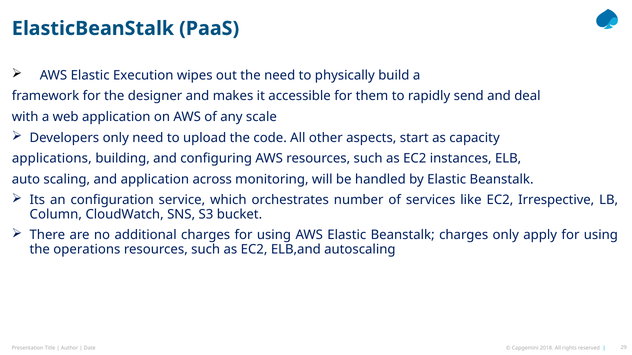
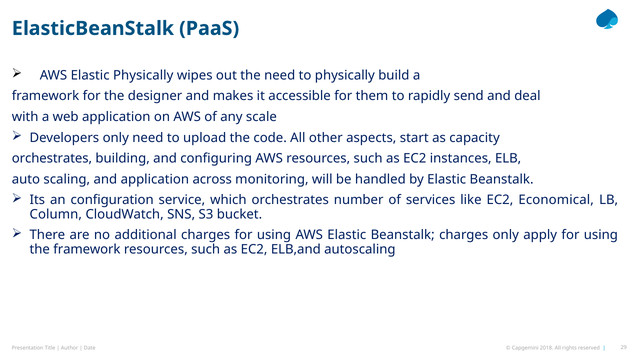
Elastic Execution: Execution -> Physically (143, 75)
applications: applications -> orchestrates (52, 159)
Irrespective: Irrespective -> Economical (556, 200)
the operations: operations -> framework (87, 250)
